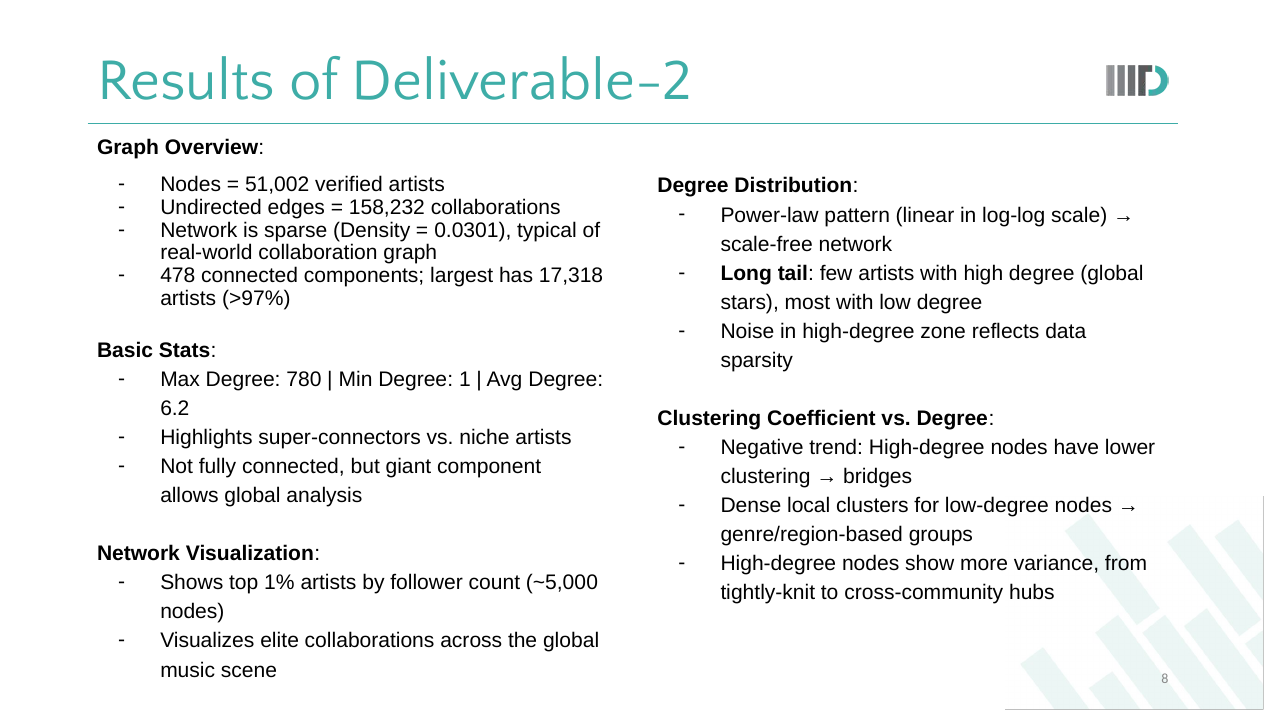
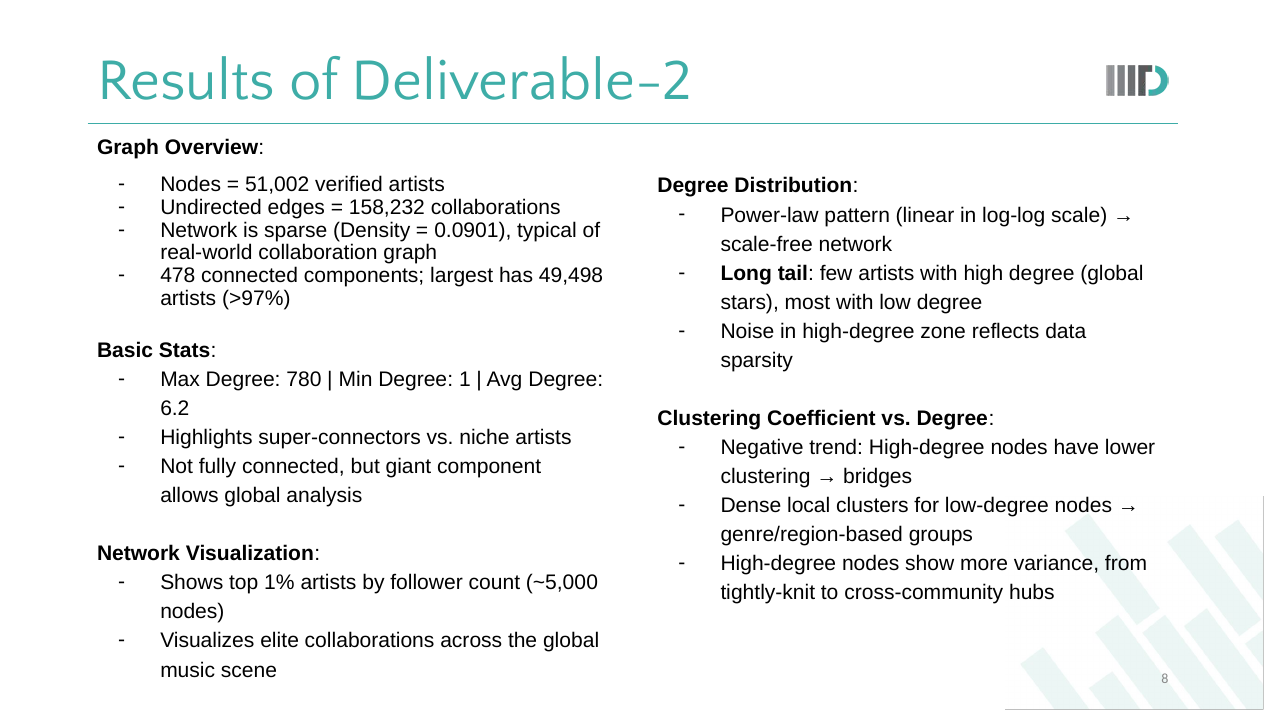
0.0301: 0.0301 -> 0.0901 (473, 230)
17,318: 17,318 -> 49,498 (571, 276)
